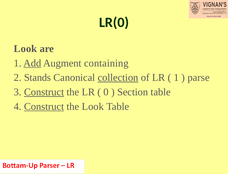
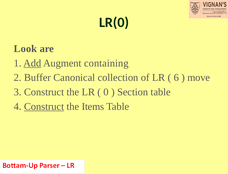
Stands: Stands -> Buffer (37, 77)
collection underline: present -> none (118, 77)
1: 1 -> 6 (176, 77)
parse: parse -> move (199, 77)
Construct underline: present -> none (44, 92)
the Look: Look -> Items (93, 106)
